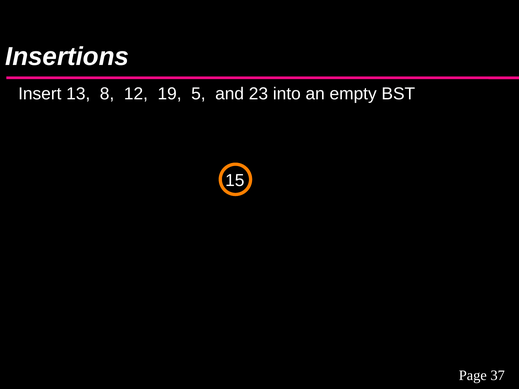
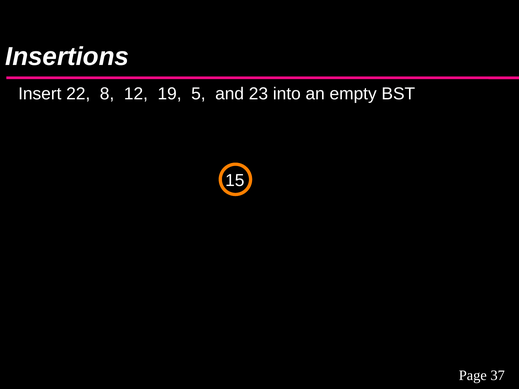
13: 13 -> 22 (78, 94)
